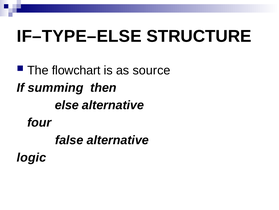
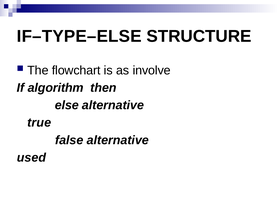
source: source -> involve (152, 70)
summing: summing -> algorithm (56, 88)
four: four -> true (39, 122)
logic: logic -> used (31, 157)
